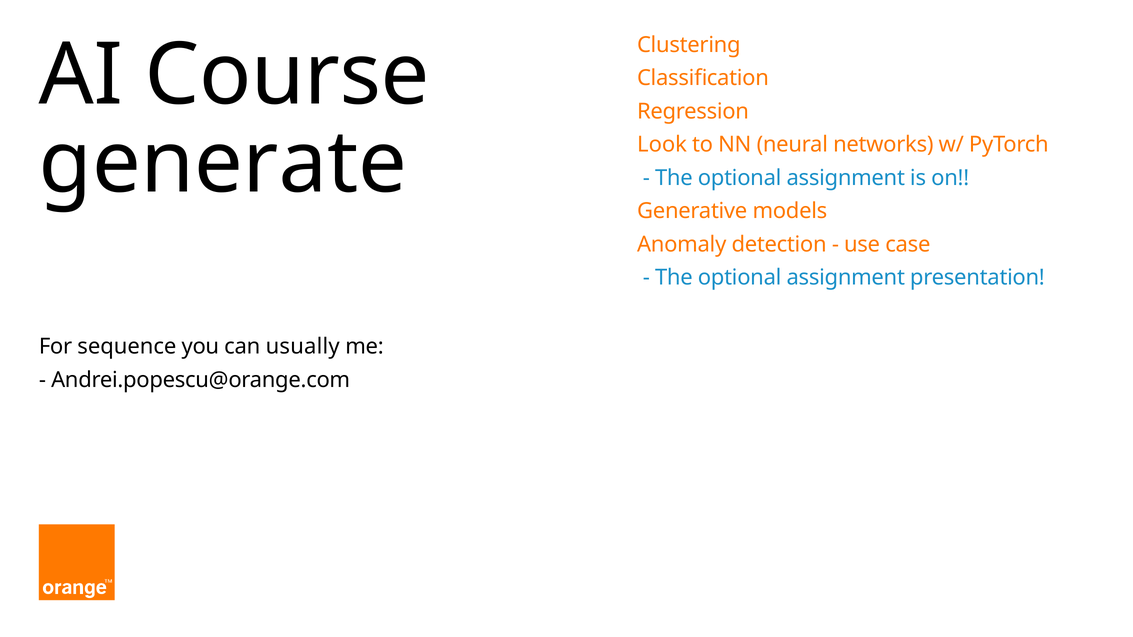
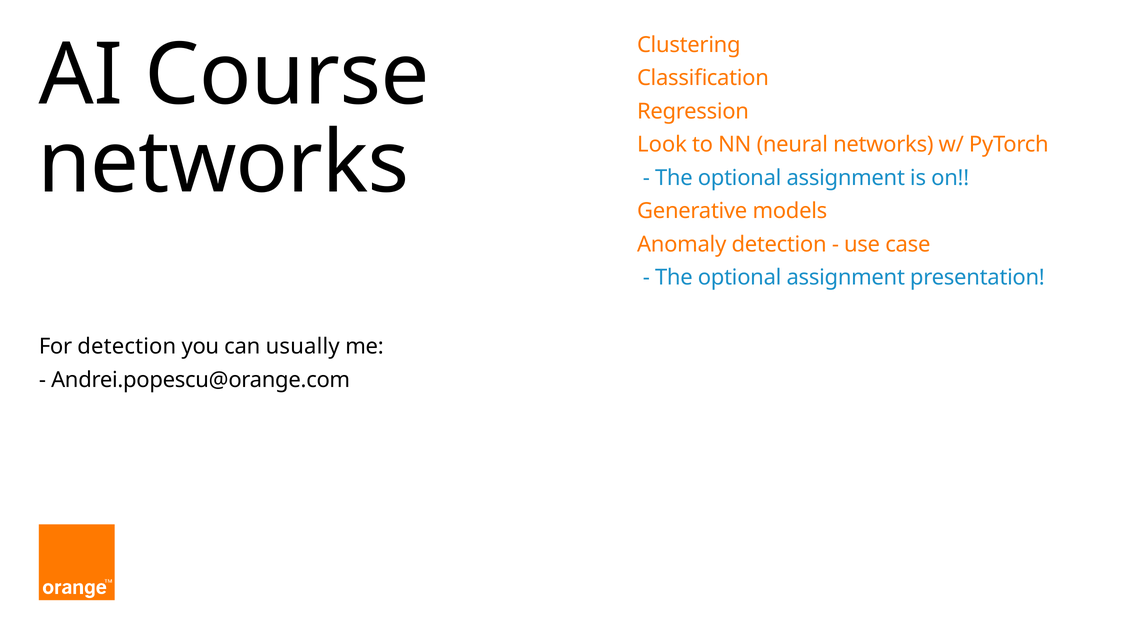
generate: generate -> networks (223, 163)
For sequence: sequence -> detection (127, 347)
